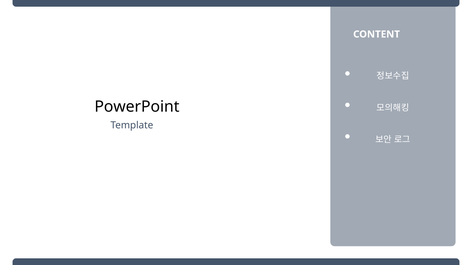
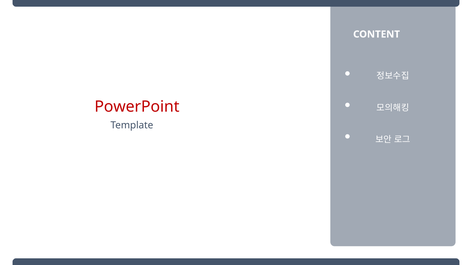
PowerPoint colour: black -> red (137, 107)
